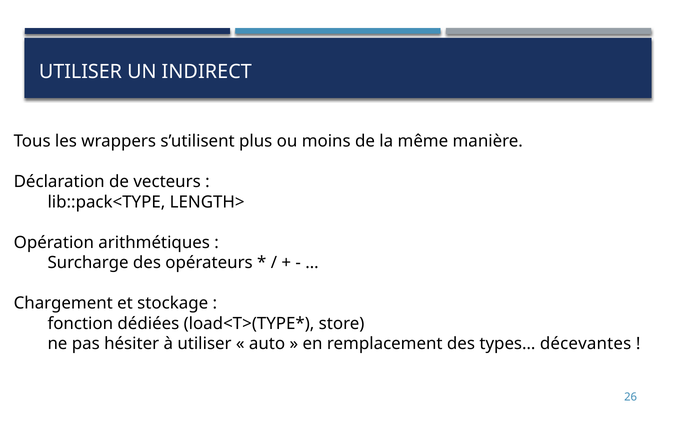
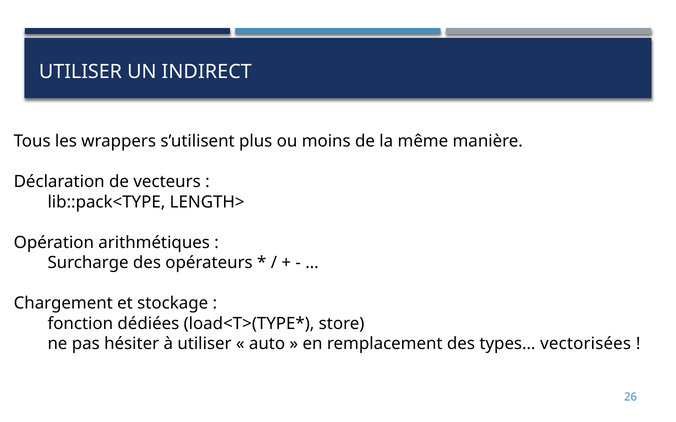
décevantes: décevantes -> vectorisées (586, 344)
